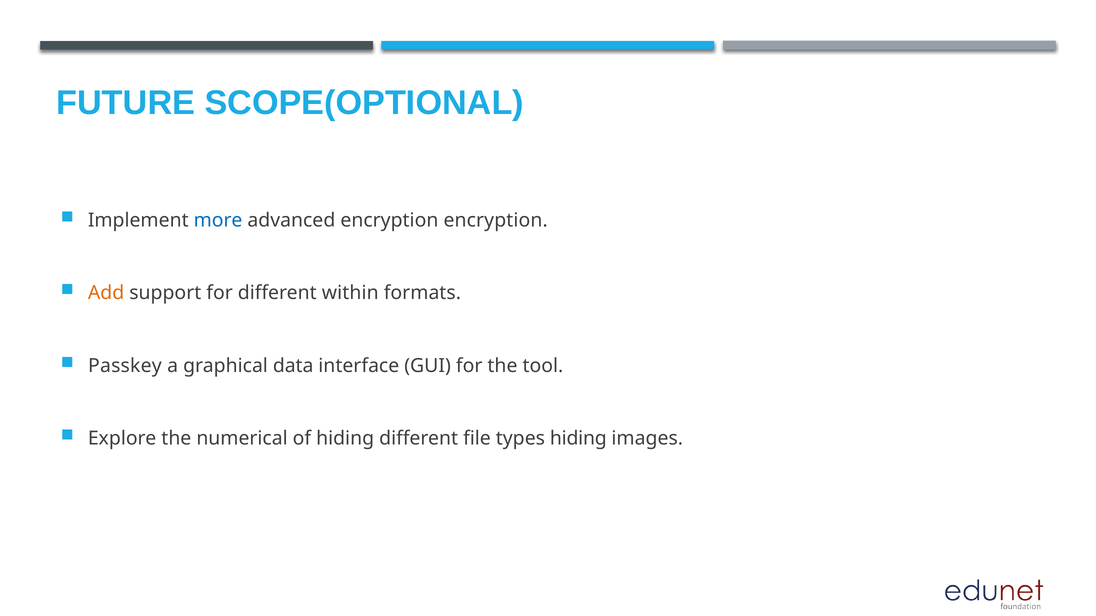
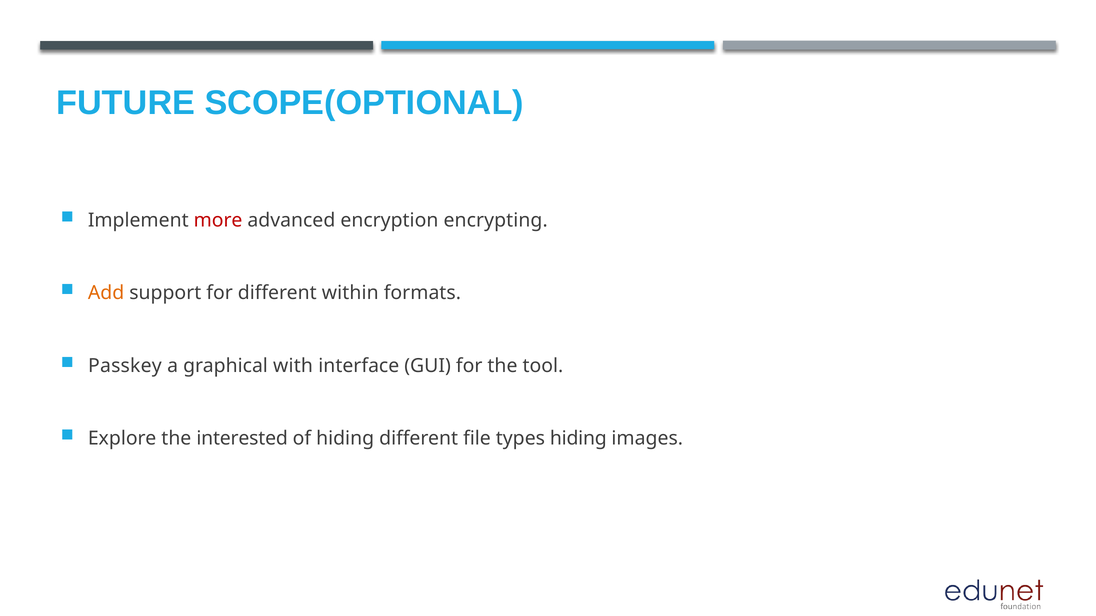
more colour: blue -> red (218, 220)
encryption encryption: encryption -> encrypting (496, 220)
data: data -> with (293, 366)
numerical: numerical -> interested (242, 439)
